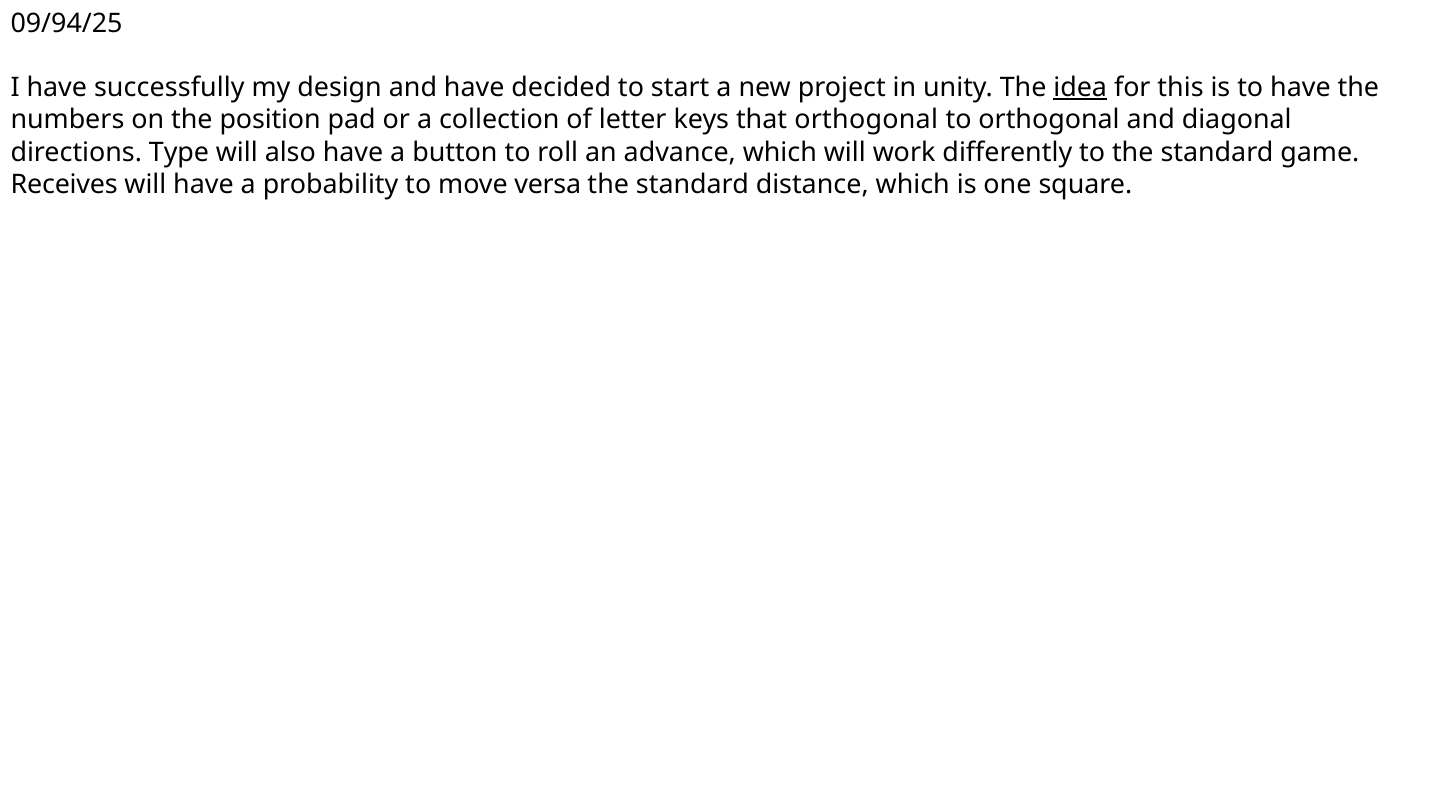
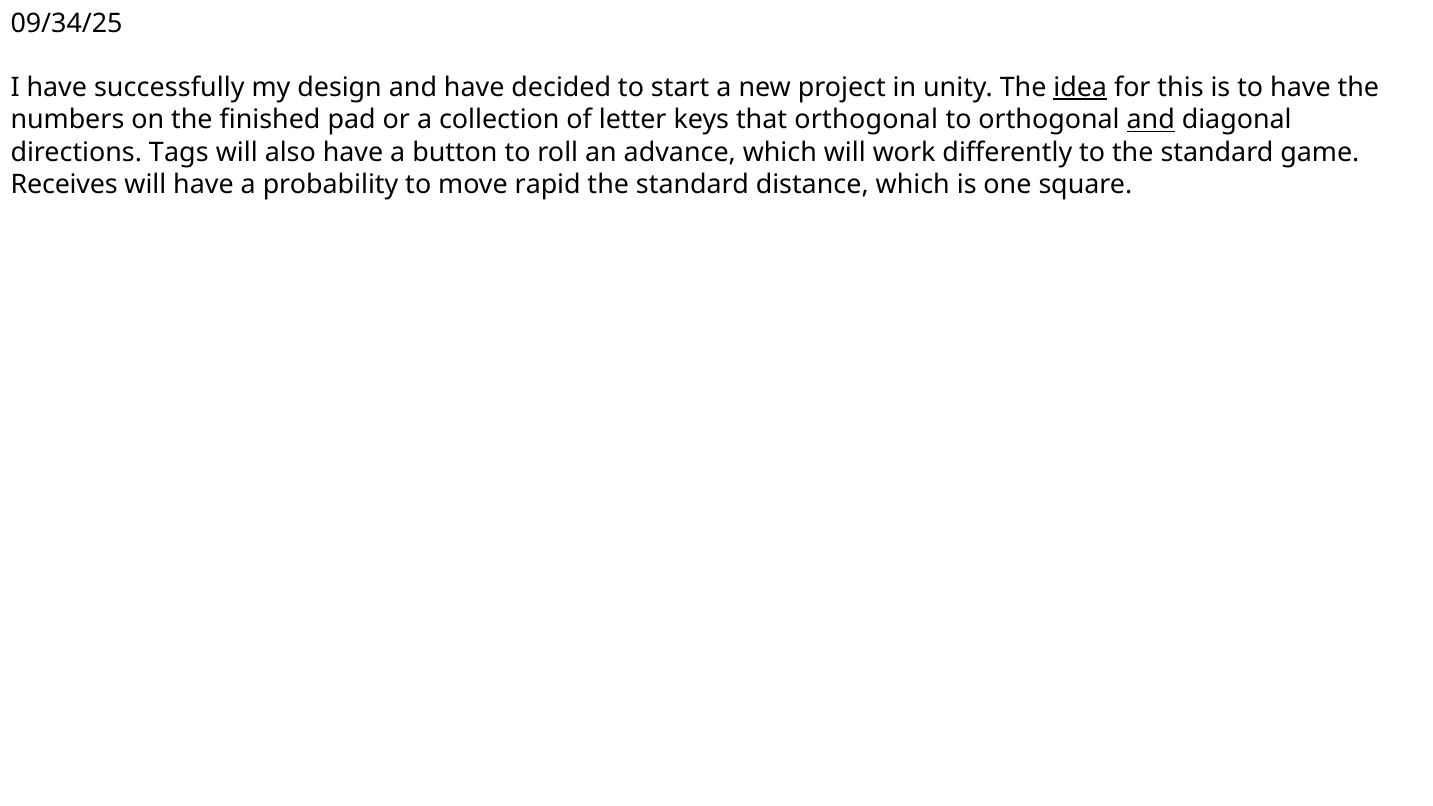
09/94/25: 09/94/25 -> 09/34/25 (67, 23)
position: position -> finished (270, 120)
and underline: none -> present (1151, 120)
Type: Type -> Tags (179, 152)
versa: versa -> rapid (548, 184)
